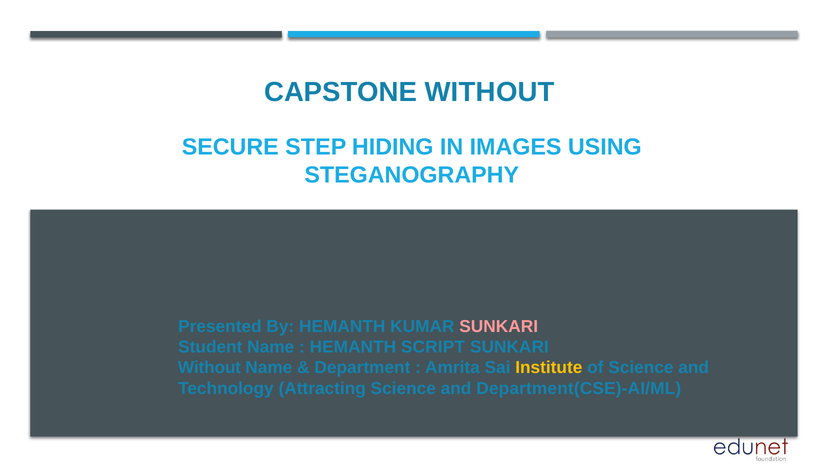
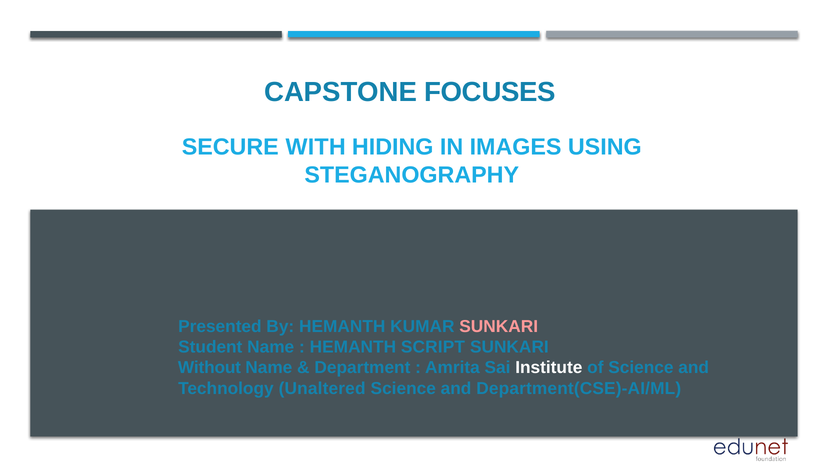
CAPSTONE WITHOUT: WITHOUT -> FOCUSES (490, 92)
STEP: STEP -> WITH (316, 147)
Institute colour: yellow -> white (549, 368)
Attracting: Attracting -> Unaltered (322, 388)
